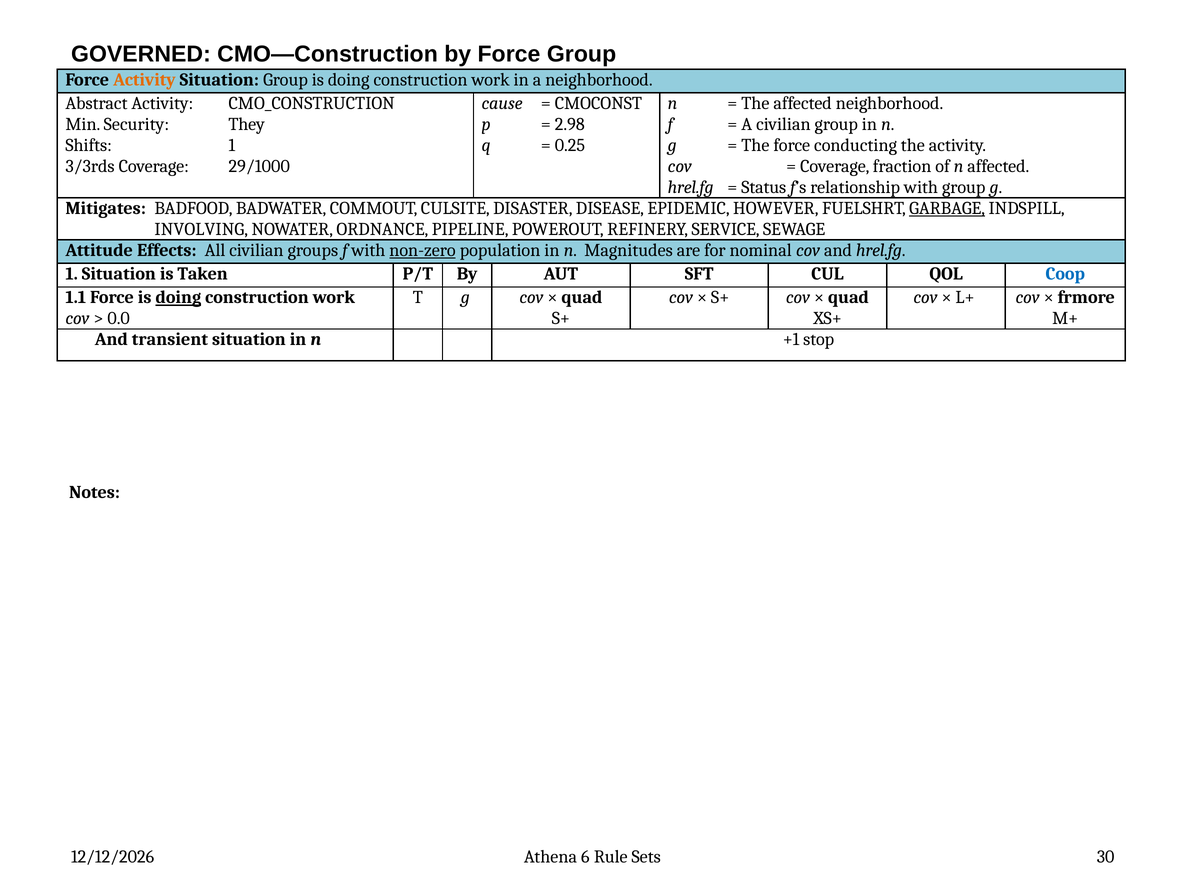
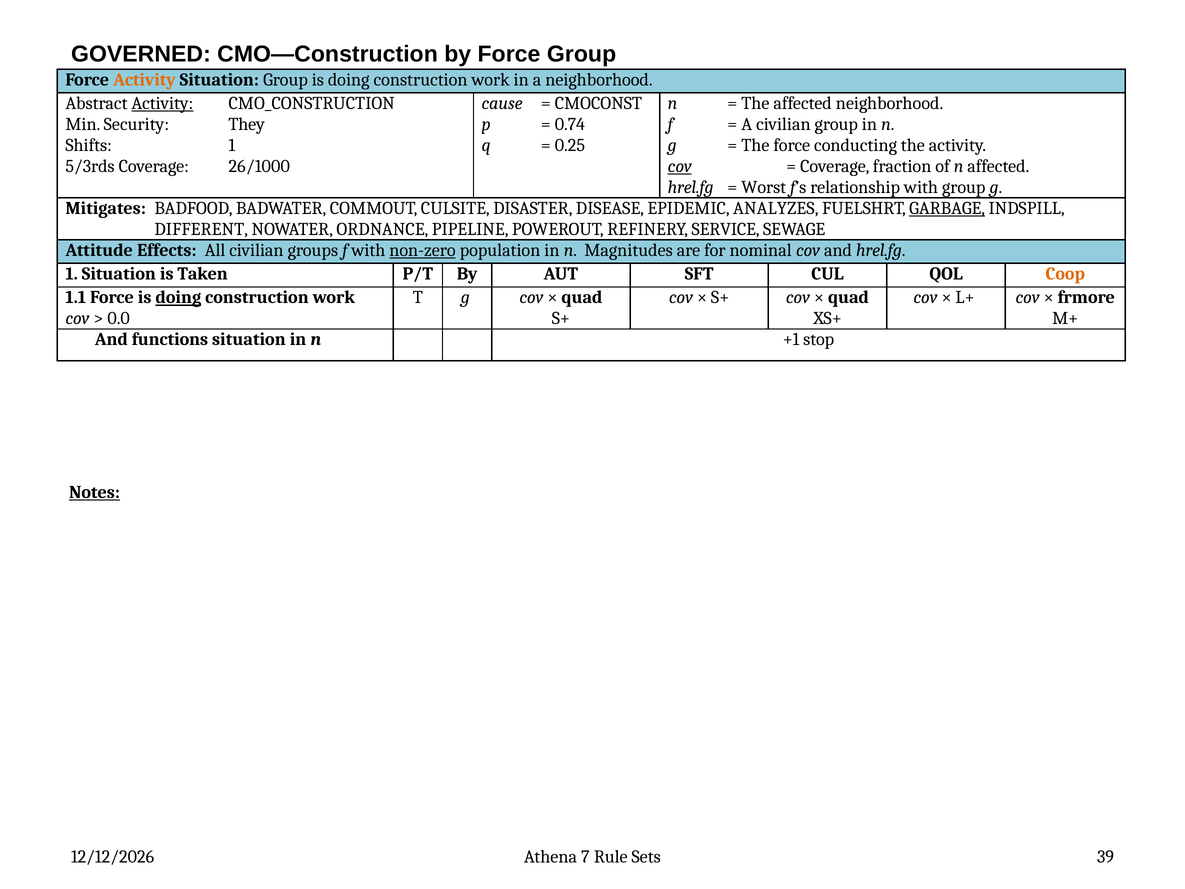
Activity underline: none -> present (162, 103)
2.98: 2.98 -> 0.74 (570, 124)
3/3rds: 3/3rds -> 5/3rds (90, 166)
29/1000: 29/1000 -> 26/1000 (259, 166)
cov underline: none -> present (680, 166)
Status: Status -> Worst (764, 187)
HOWEVER: HOWEVER -> ANALYZES (776, 208)
INVOLVING: INVOLVING -> DIFFERENT (201, 229)
Coop colour: blue -> orange (1065, 274)
transient: transient -> functions (170, 339)
Notes underline: none -> present (94, 492)
6: 6 -> 7 (585, 856)
30: 30 -> 39 (1106, 856)
